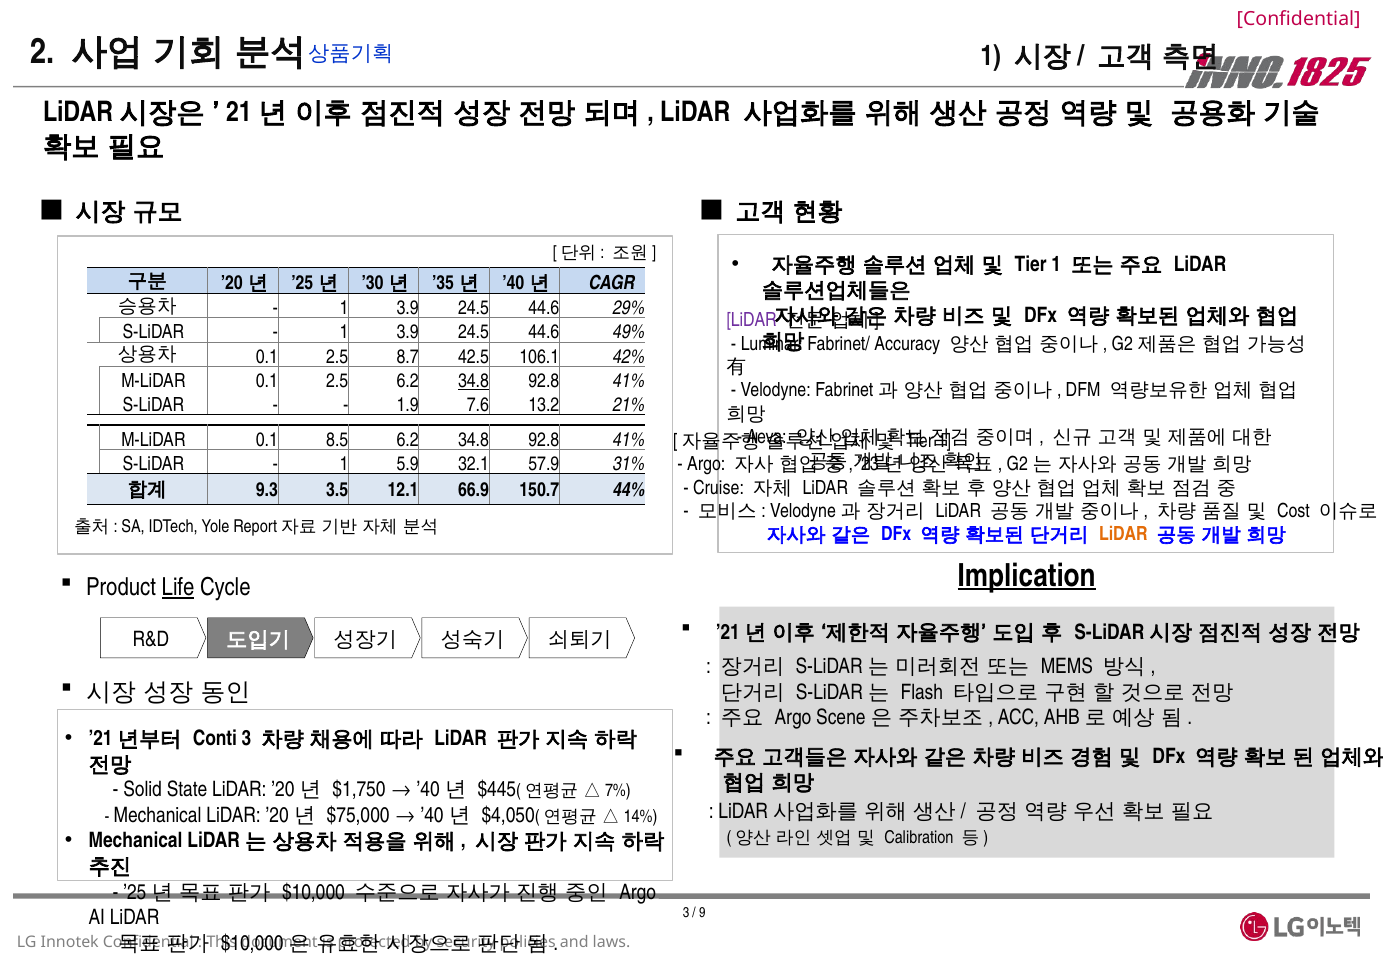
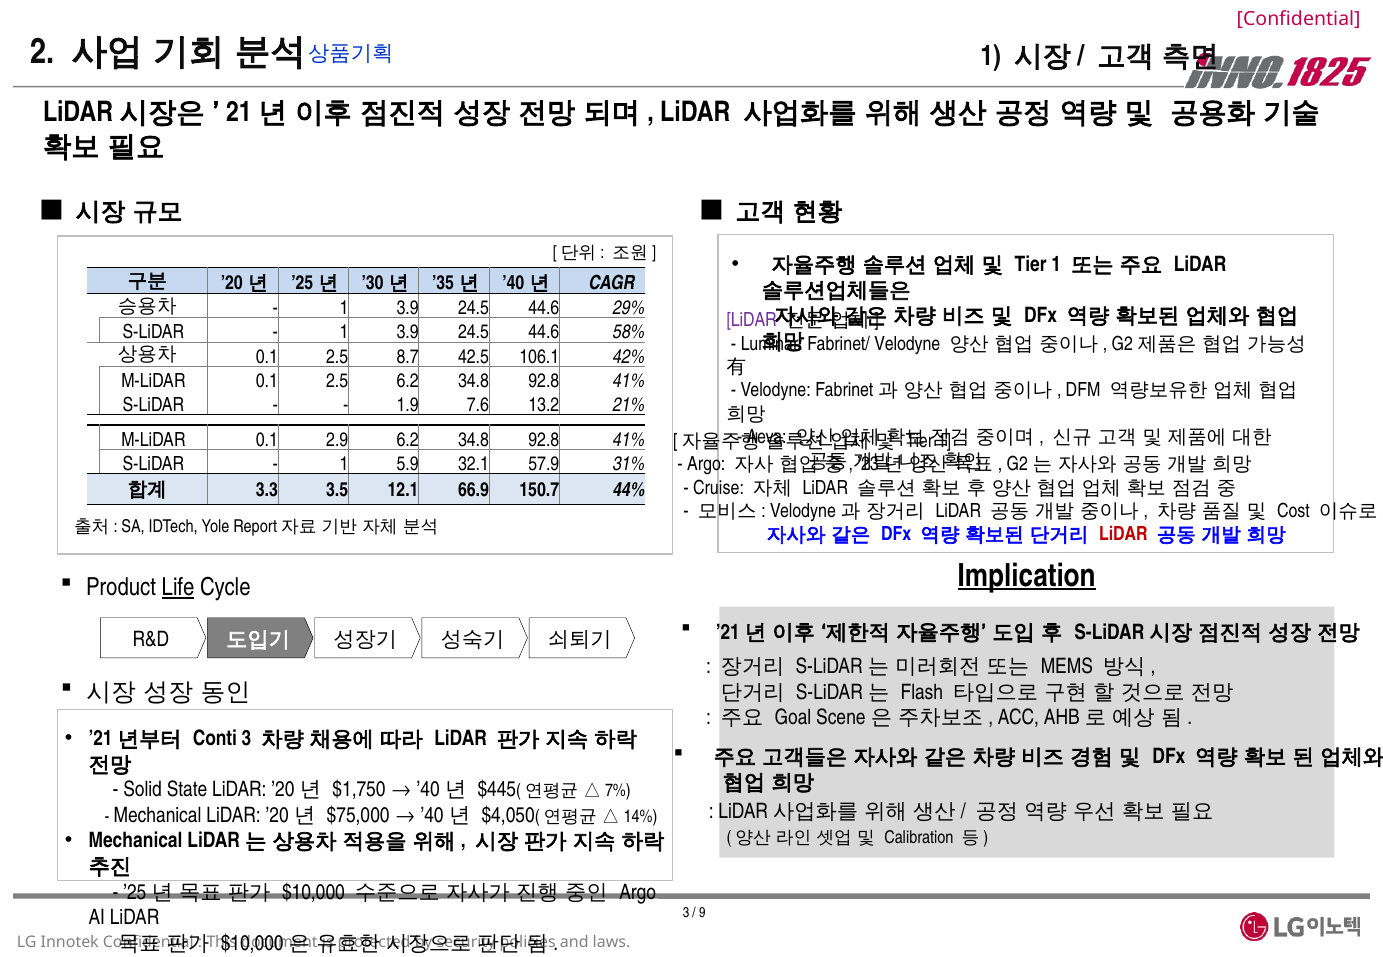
49%: 49% -> 58% (629, 333)
Fabrinet/ Accuracy: Accuracy -> Velodyne (907, 344)
34.8 underline: present -> none (474, 381)
8.5: 8.5 -> 2.9 (337, 440)
9.3: 9.3 -> 3.3 (267, 491)
LiDAR colour: orange -> red (1123, 535)
Argo: Argo -> Goal (793, 718)
